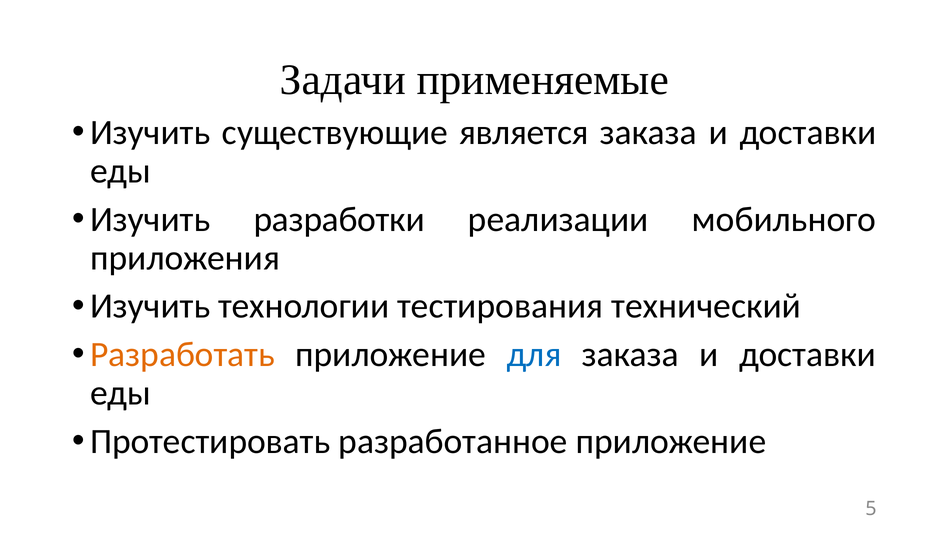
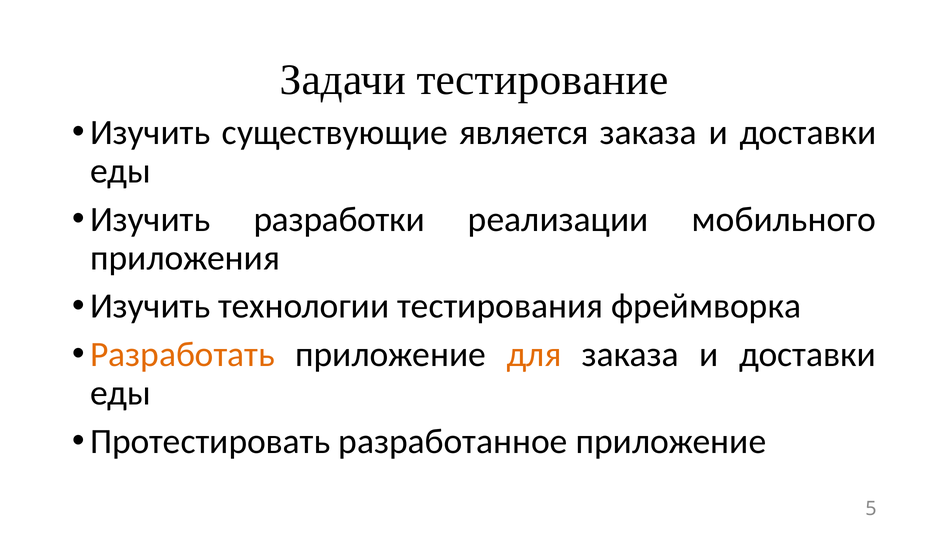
применяемые: применяемые -> тестирование (543, 80)
технический: технический -> фреймворка (706, 306)
для colour: blue -> orange (534, 354)
